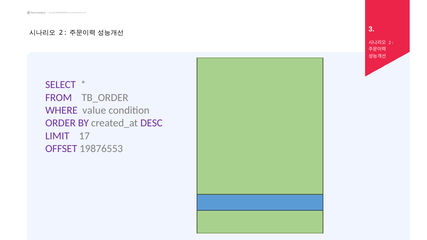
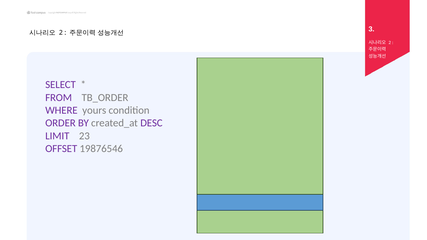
value: value -> yours (94, 110)
17: 17 -> 23 (84, 136)
19876553: 19876553 -> 19876546 (101, 149)
